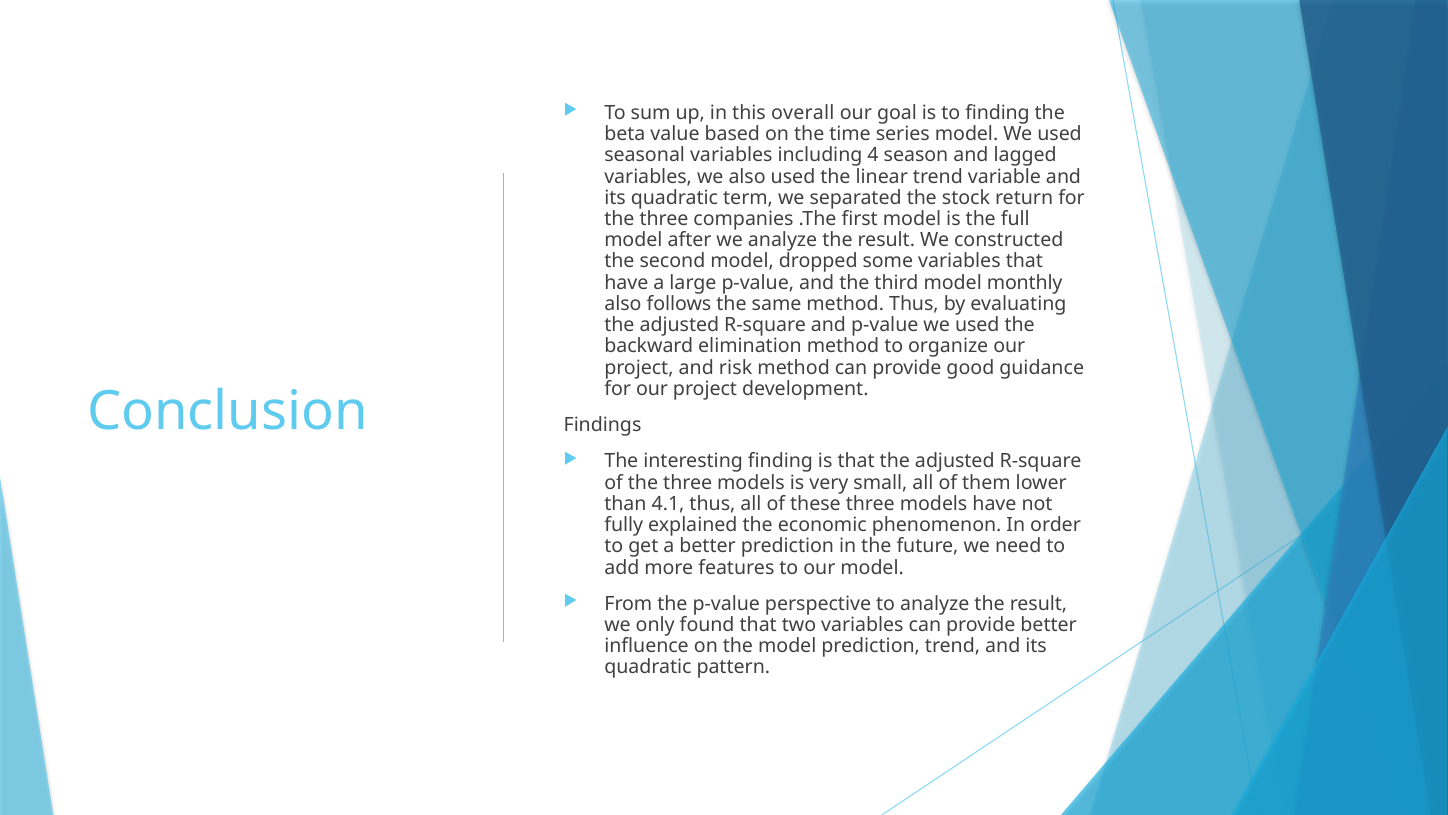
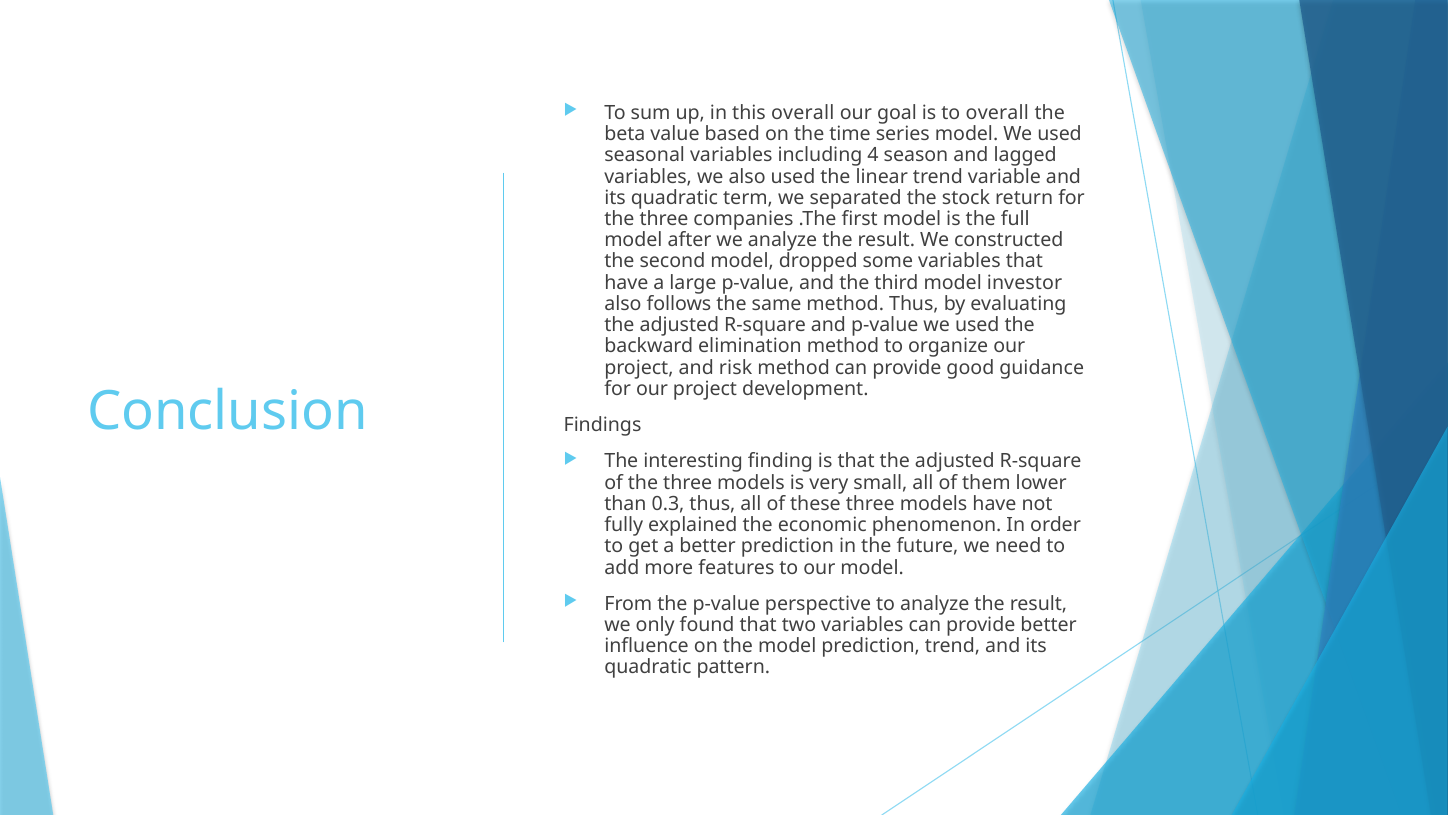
to finding: finding -> overall (997, 113)
monthly: monthly -> investor (1025, 283)
4.1: 4.1 -> 0.3 (668, 504)
